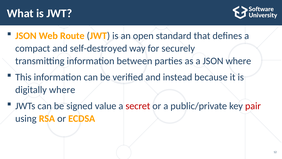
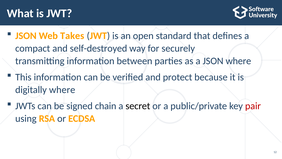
Route: Route -> Takes (72, 36)
instead: instead -> protect (178, 77)
value: value -> chain (106, 106)
secret colour: red -> black (138, 106)
